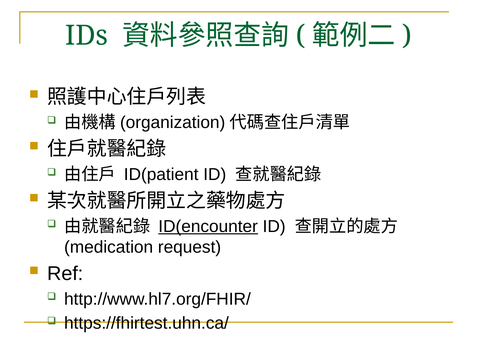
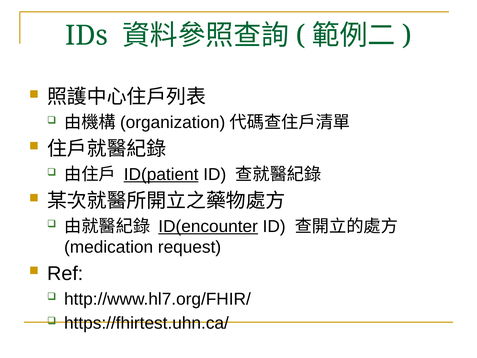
ID(patient underline: none -> present (161, 174)
